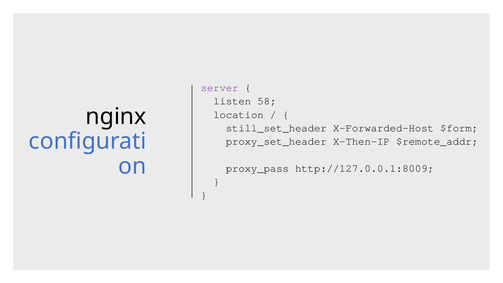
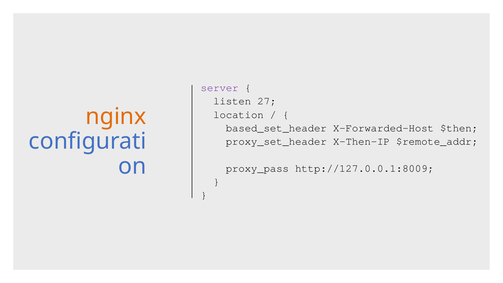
58: 58 -> 27 (267, 101)
nginx colour: black -> orange (116, 116)
still_set_header: still_set_header -> based_set_header (276, 128)
$form: $form -> $then (459, 128)
